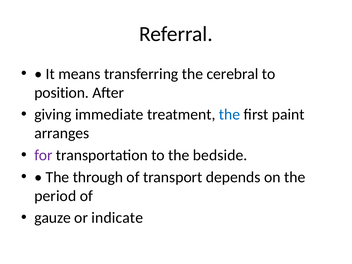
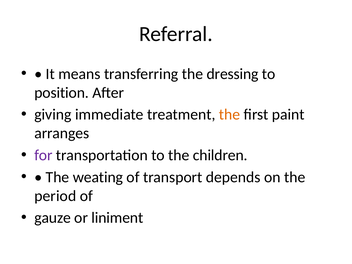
cerebral: cerebral -> dressing (233, 74)
the colour: blue -> orange (230, 115)
bedside: bedside -> children (220, 155)
through: through -> weating (98, 177)
indicate: indicate -> liniment (117, 218)
